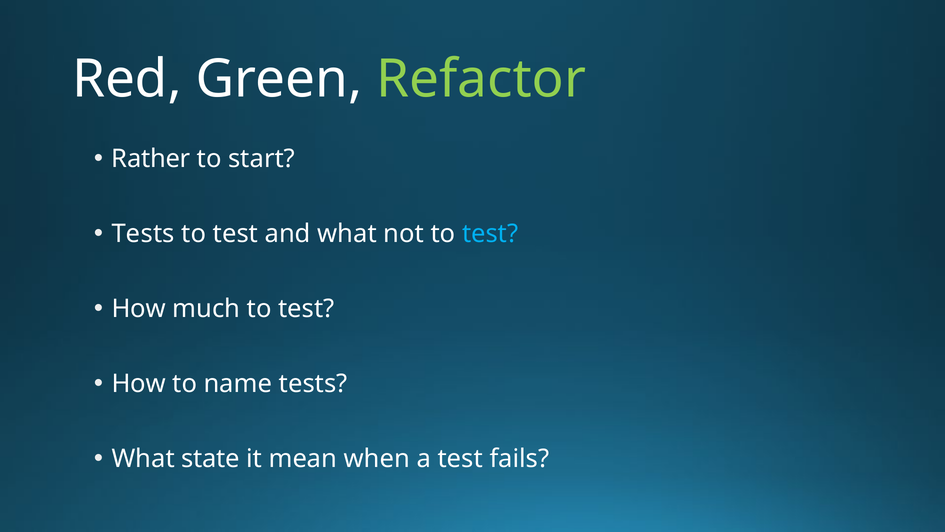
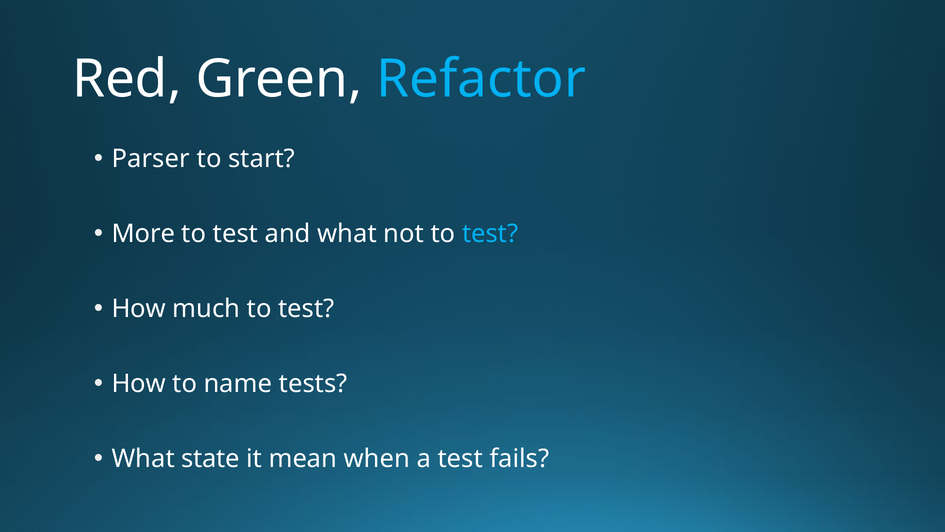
Refactor colour: light green -> light blue (481, 79)
Rather: Rather -> Parser (151, 159)
Tests: Tests -> More (143, 234)
